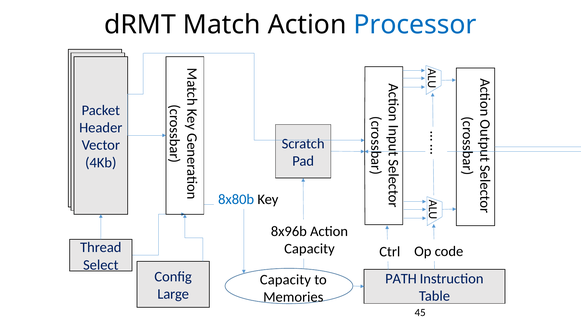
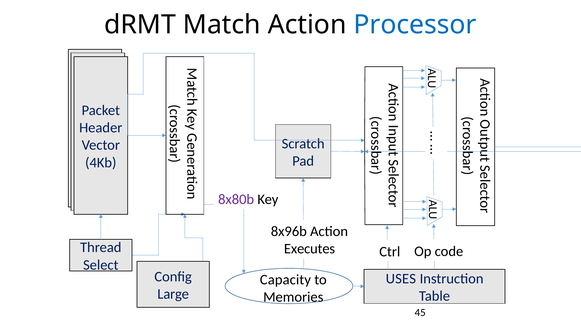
8x80b colour: blue -> purple (236, 199)
Capacity: Capacity -> Executes (310, 249)
PATH: PATH -> USES (401, 279)
